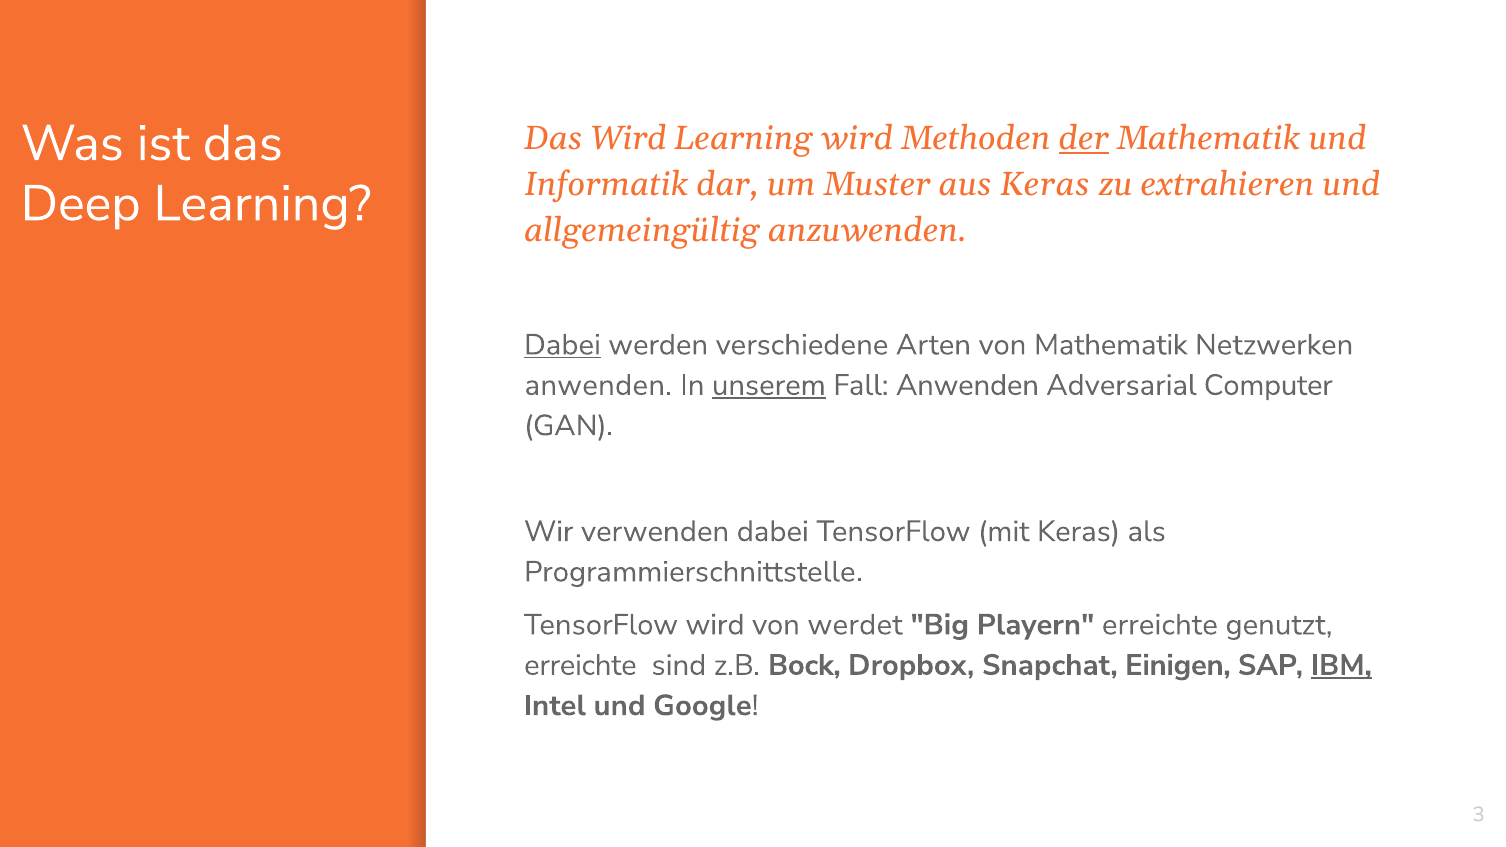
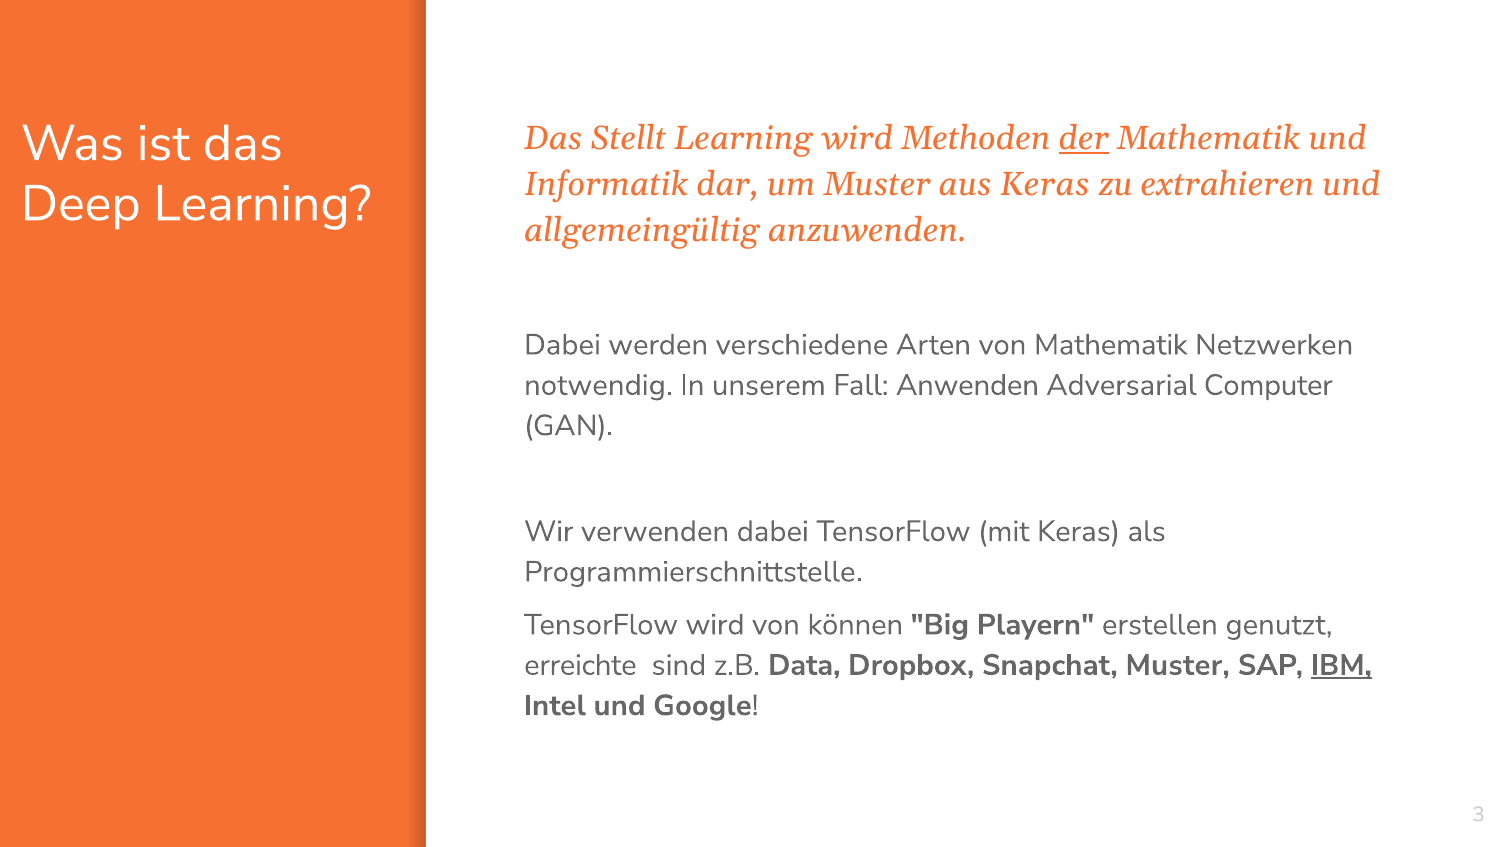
Das Wird: Wird -> Stellt (628, 138)
Dabei underline: present -> none (562, 345)
anwenden: anwenden -> notwendig (598, 385)
unserem underline: present -> none (769, 385)
werdet: werdet -> können (855, 625)
Playern erreichte: erreichte -> erstellen (1160, 625)
Bock: Bock -> Data (804, 665)
Snapchat Einigen: Einigen -> Muster (1178, 665)
